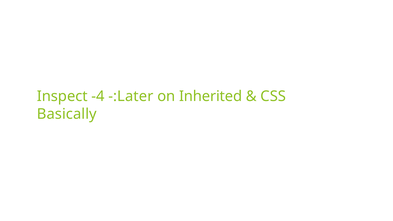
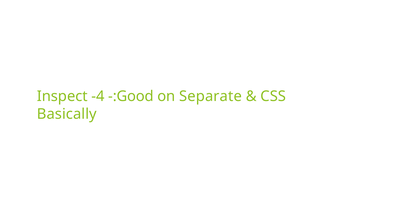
-:Later: -:Later -> -:Good (131, 96)
Inherited: Inherited -> Separate (210, 96)
